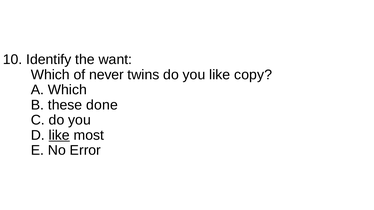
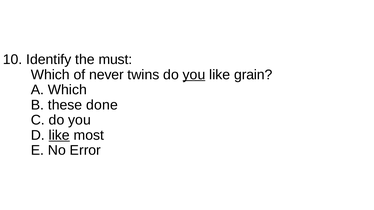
want: want -> must (115, 60)
you underline: none -> present (194, 75)
copy: copy -> grain (253, 75)
